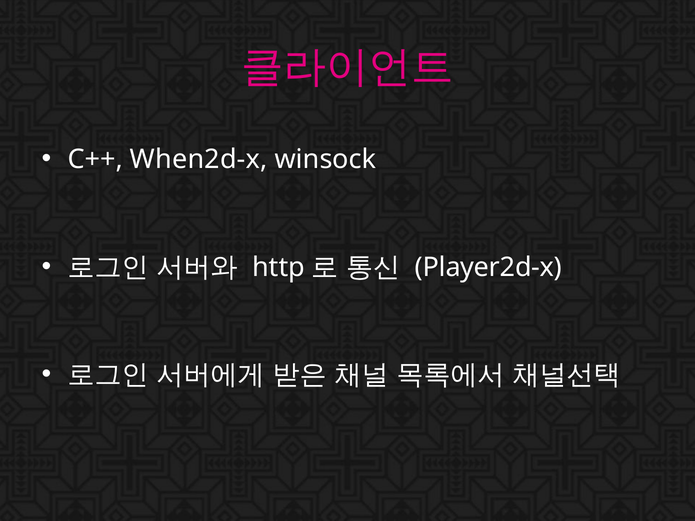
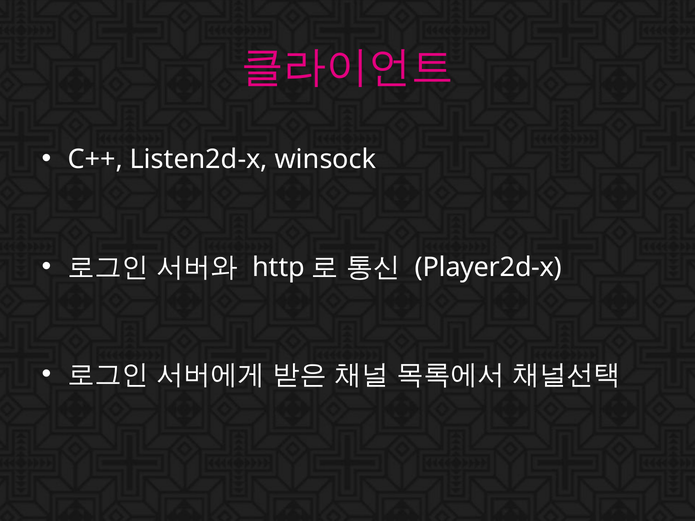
When2d-x: When2d-x -> Listen2d-x (199, 159)
